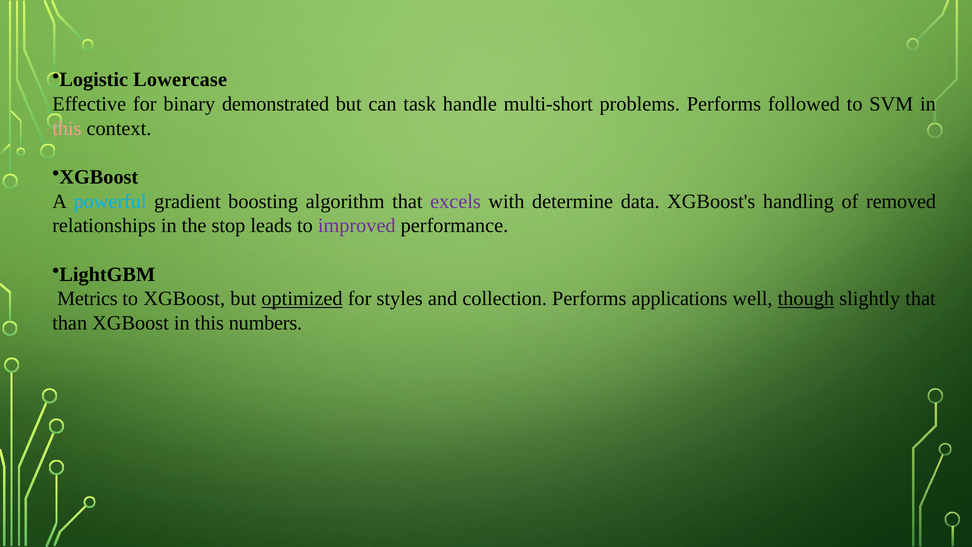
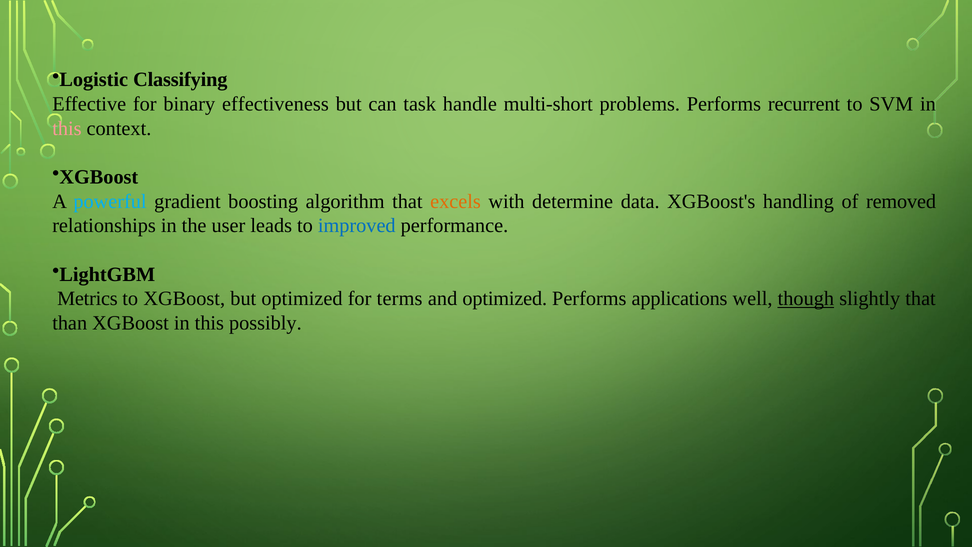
Lowercase: Lowercase -> Classifying (180, 80)
demonstrated: demonstrated -> effectiveness (275, 104)
followed: followed -> recurrent (804, 104)
excels colour: purple -> orange (455, 201)
stop: stop -> user (228, 226)
improved colour: purple -> blue (357, 226)
optimized underline: present -> none (302, 299)
styles: styles -> terms (400, 299)
and collection: collection -> optimized (505, 299)
numbers: numbers -> possibly (265, 323)
